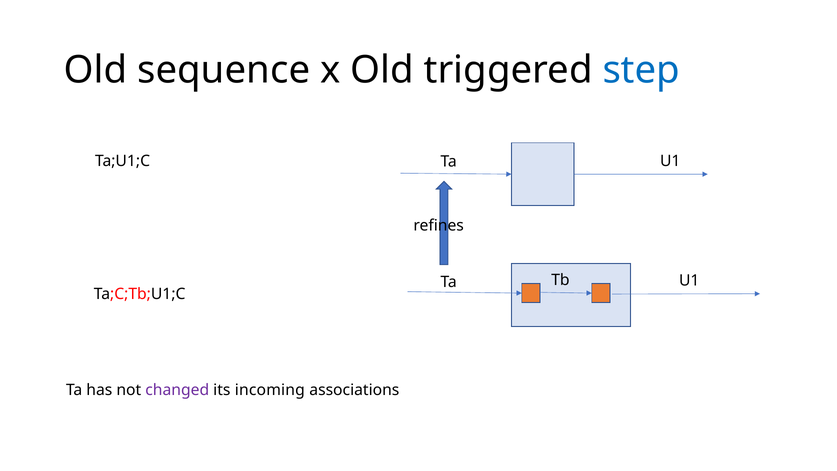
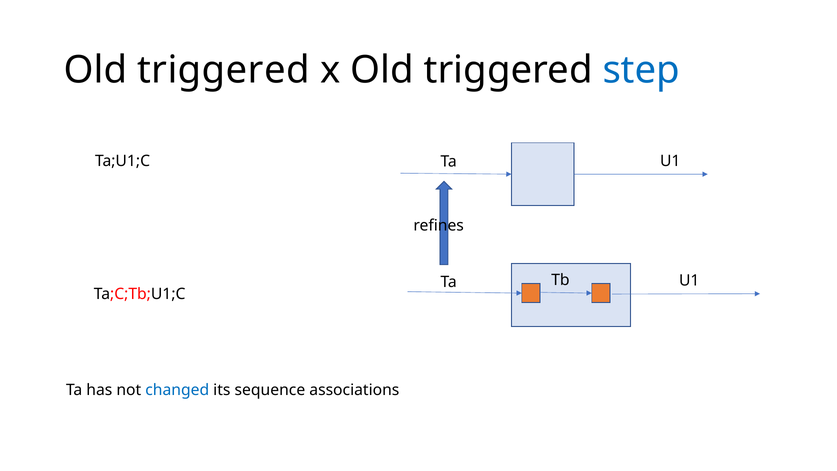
sequence: sequence -> triggered (223, 70)
changed colour: purple -> blue (177, 390)
incoming: incoming -> sequence (270, 390)
